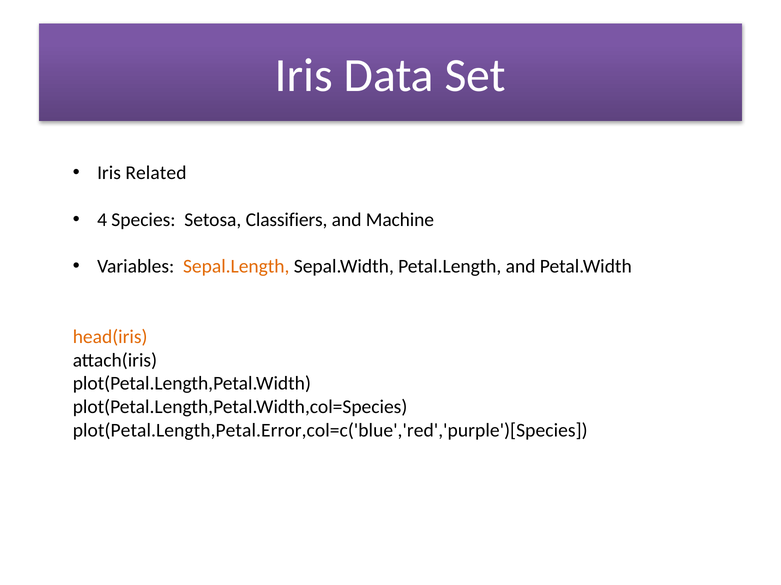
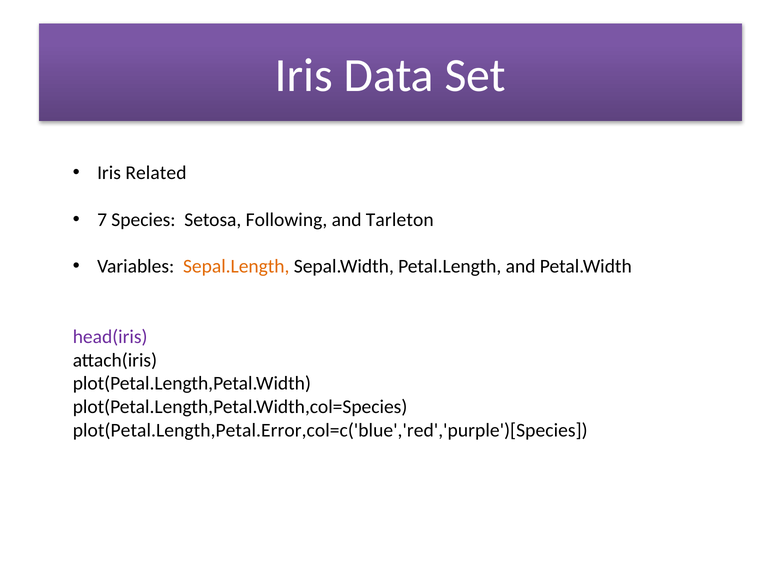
4: 4 -> 7 (102, 220)
Classifiers: Classifiers -> Following (286, 220)
Machine: Machine -> Tarleton (400, 220)
head(iris colour: orange -> purple (110, 337)
